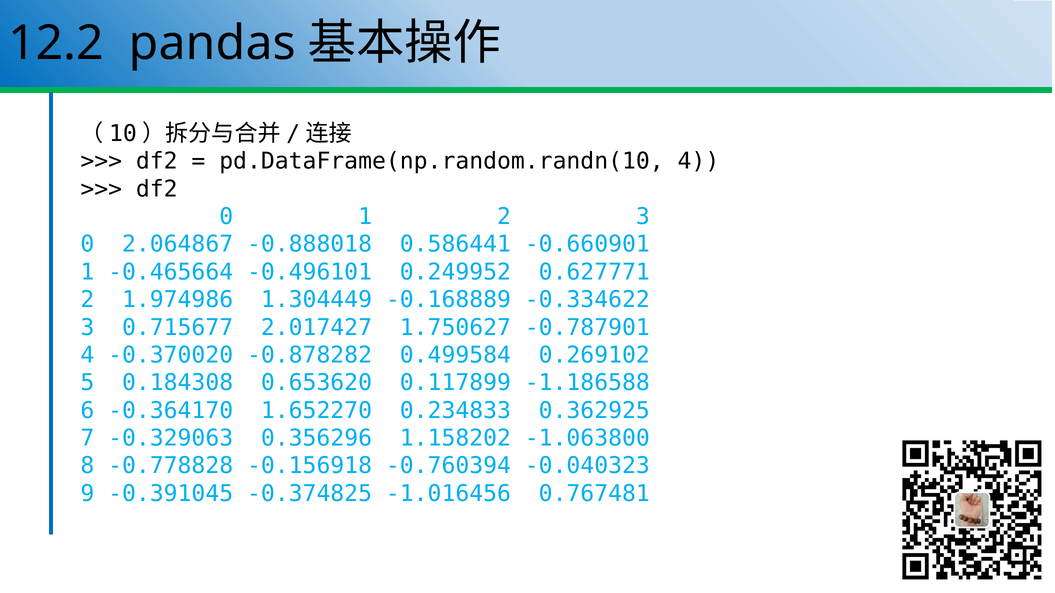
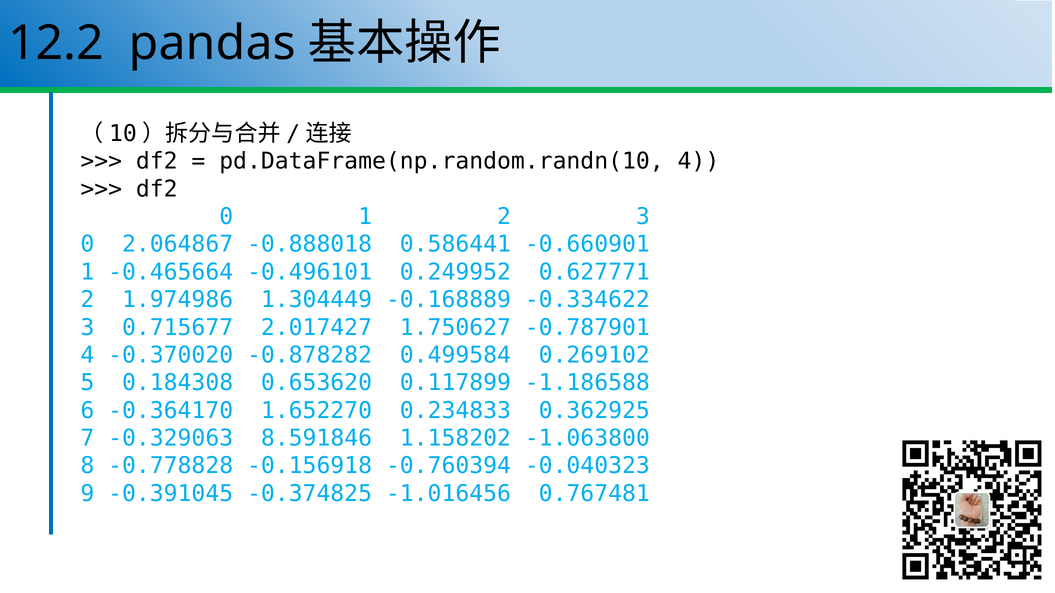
0.356296: 0.356296 -> 8.591846 (316, 438)
